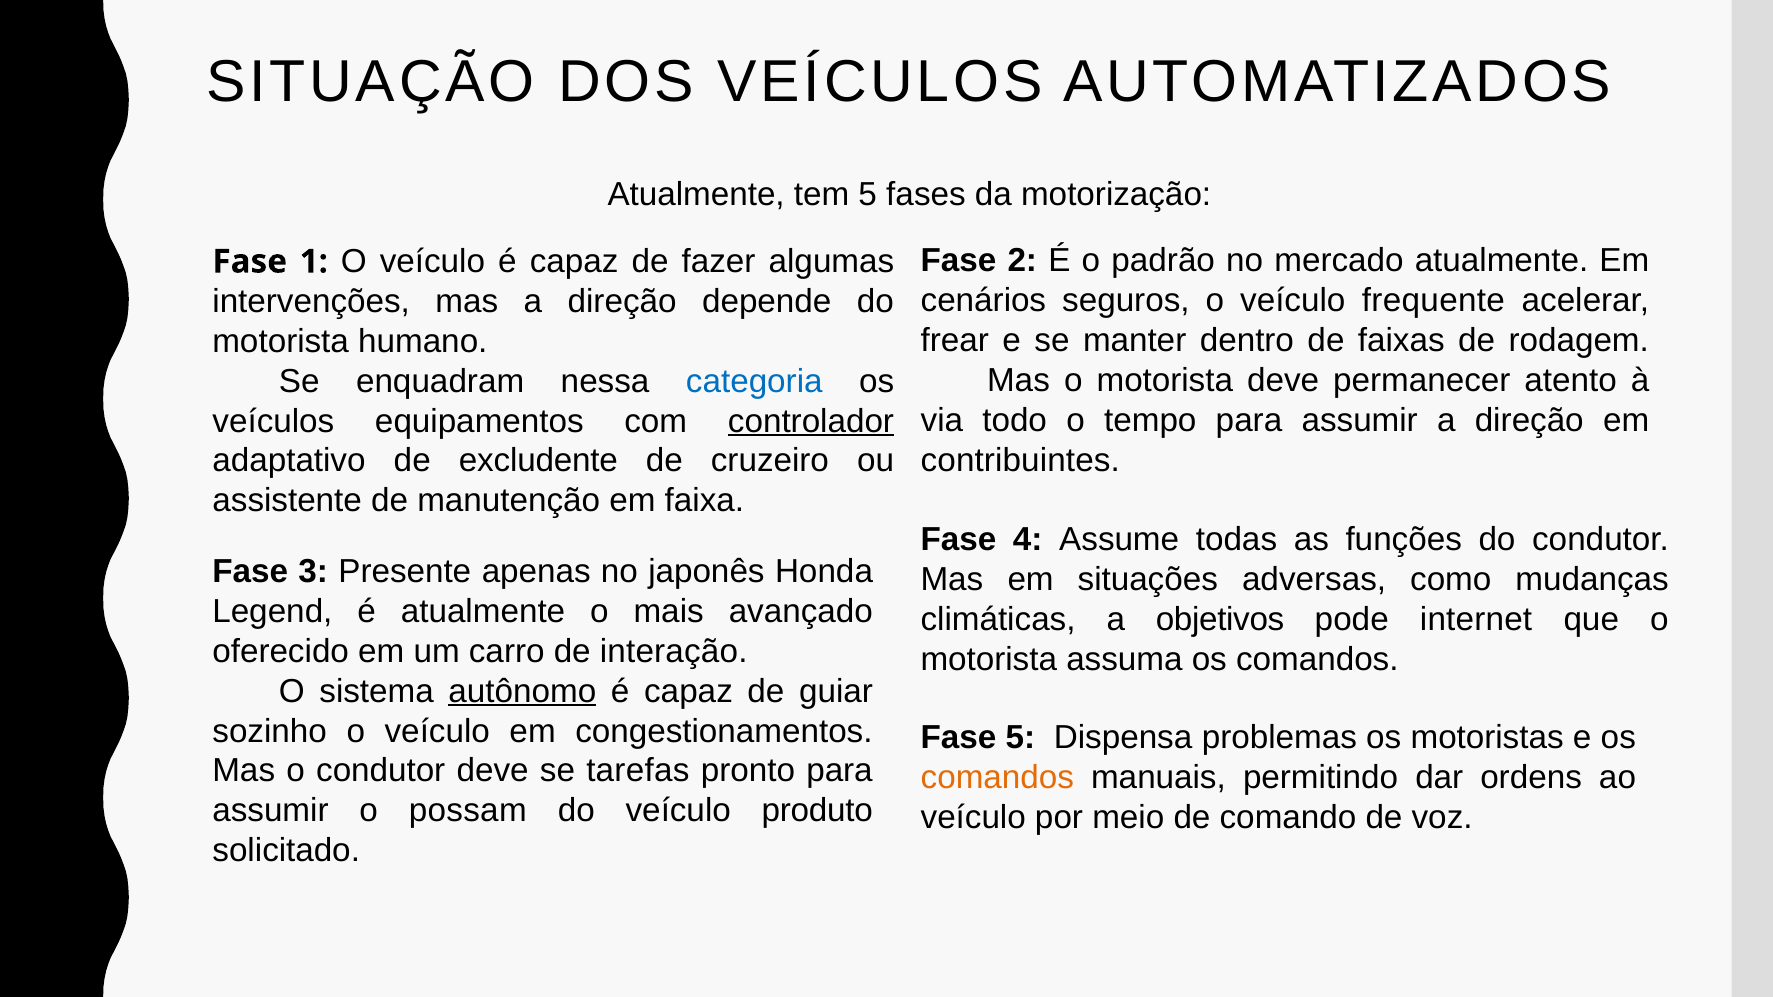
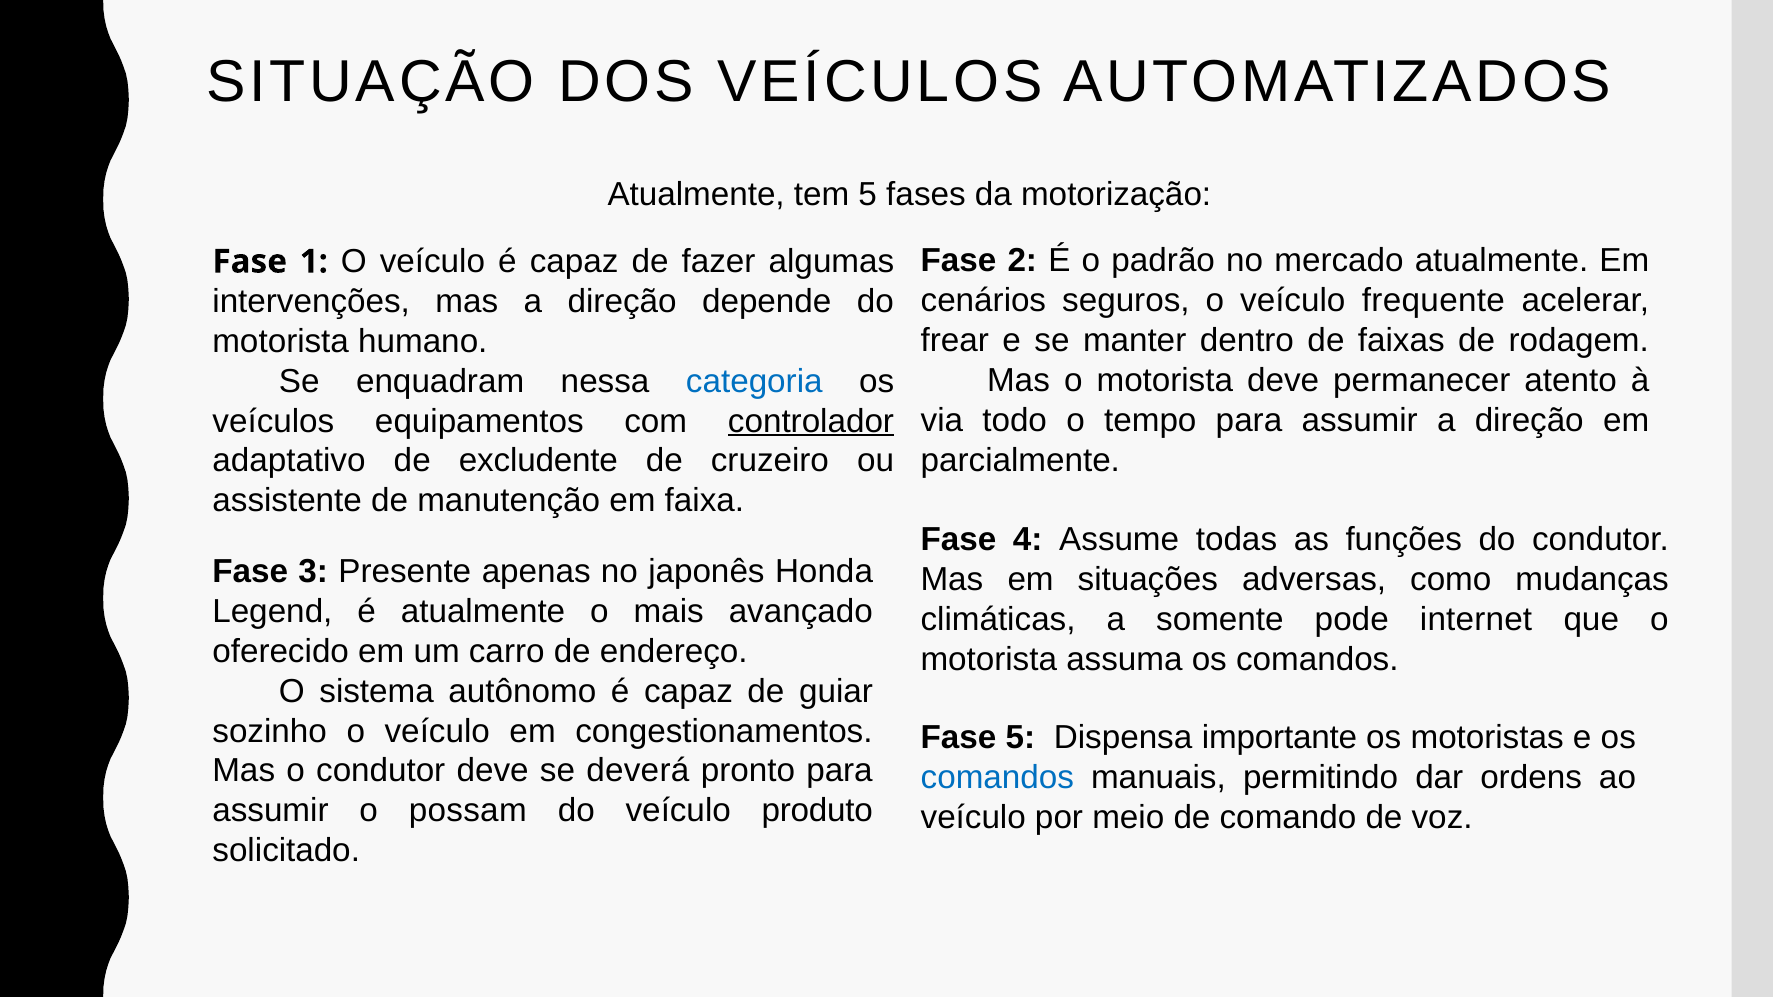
contribuintes: contribuintes -> parcialmente (1020, 460)
objetivos: objetivos -> somente (1220, 619)
interação: interação -> endereço (674, 651)
autônomo underline: present -> none (522, 691)
problemas: problemas -> importante (1279, 738)
tarefas: tarefas -> deverá (638, 771)
comandos colour: orange -> blue (997, 778)
